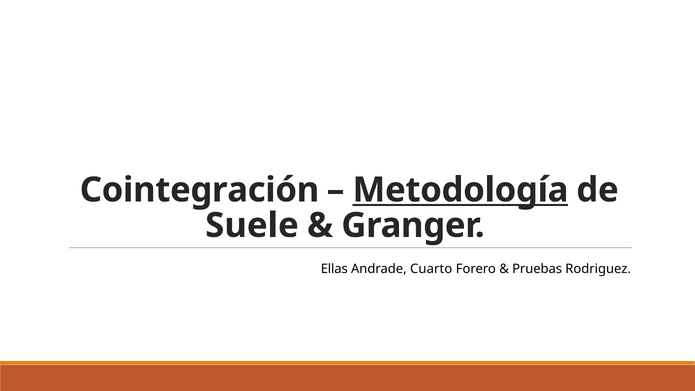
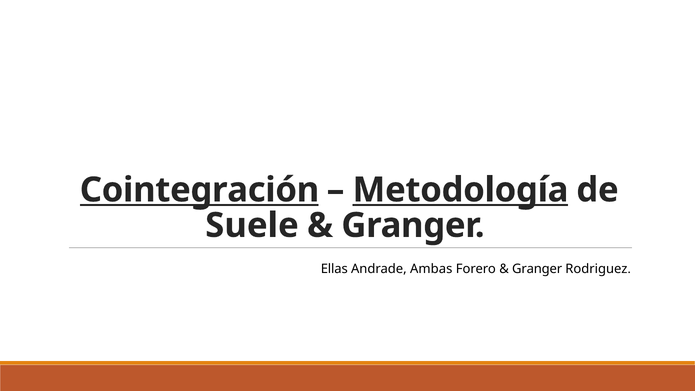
Cointegración underline: none -> present (199, 190)
Cuarto: Cuarto -> Ambas (431, 269)
Pruebas: Pruebas -> Granger (537, 269)
